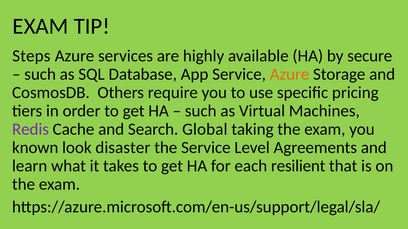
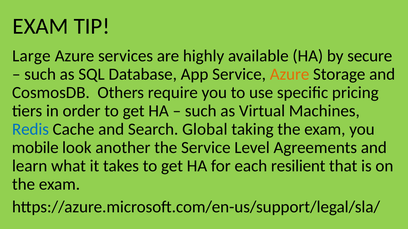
Steps: Steps -> Large (31, 56)
Redis colour: purple -> blue (30, 130)
known: known -> mobile (35, 148)
disaster: disaster -> another (123, 148)
